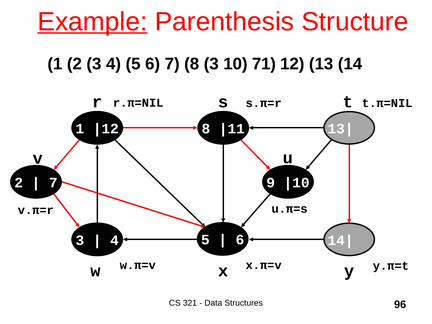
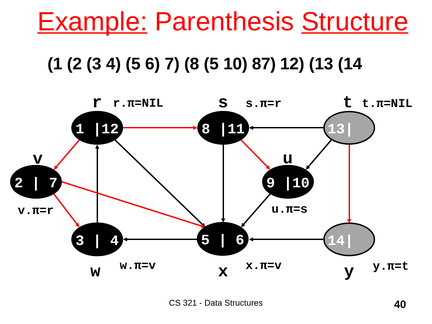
Structure underline: none -> present (355, 22)
8 3: 3 -> 5 (211, 64)
71: 71 -> 87 (264, 64)
96: 96 -> 40 (400, 305)
